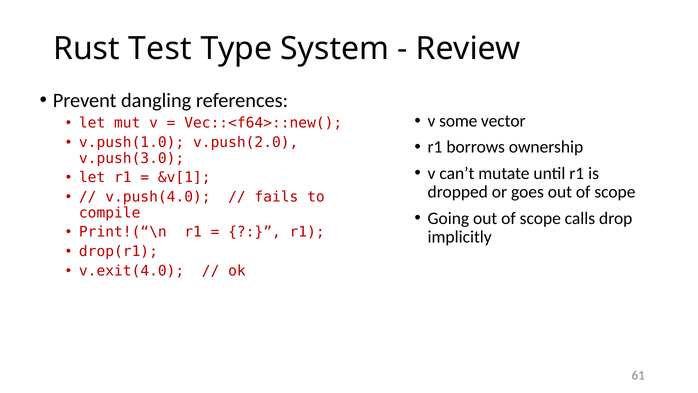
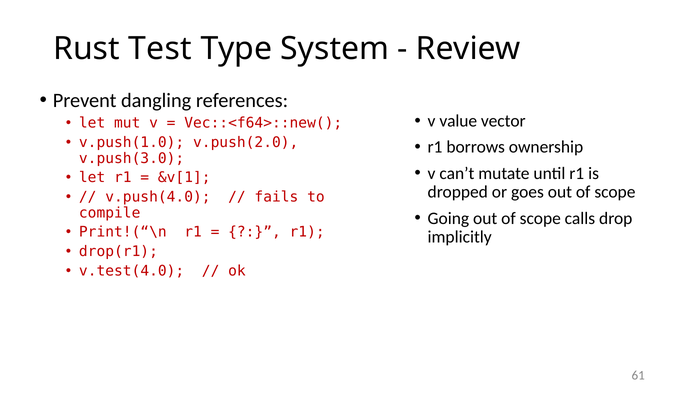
some: some -> value (458, 121)
v.exit(4.0: v.exit(4.0 -> v.test(4.0 (132, 271)
